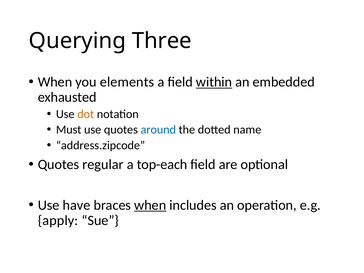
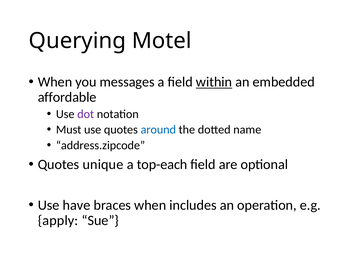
Three: Three -> Motel (162, 41)
elements: elements -> messages (127, 82)
exhausted: exhausted -> affordable (67, 97)
dot colour: orange -> purple (86, 114)
regular: regular -> unique (103, 164)
when underline: present -> none (150, 205)
